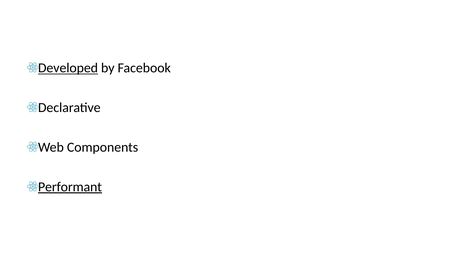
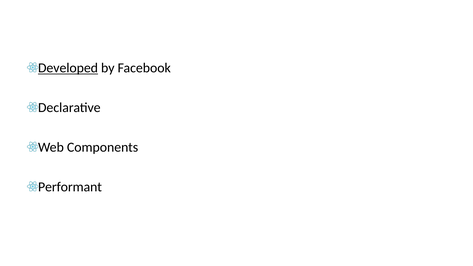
Performant underline: present -> none (70, 187)
